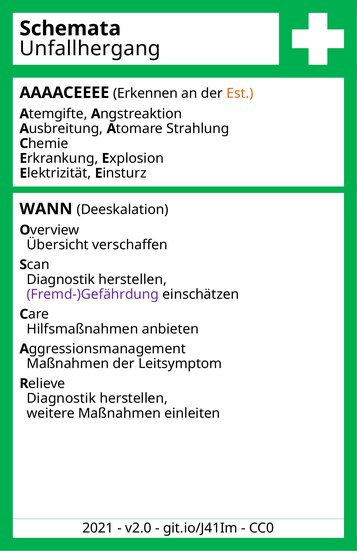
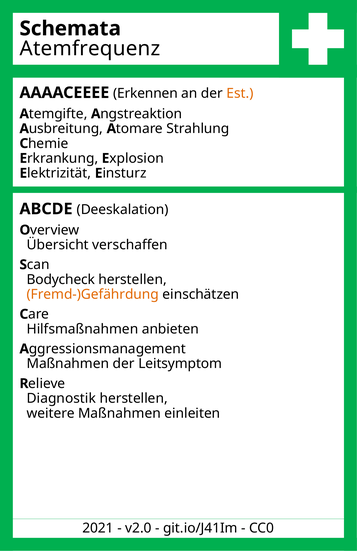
Unfallhergang: Unfallhergang -> Atemfrequenz (90, 49)
WANN: WANN -> ABCDE (46, 209)
Diagnostik: Diagnostik -> Bodycheck (61, 280)
Fremd-)Gefährdung colour: purple -> orange (93, 295)
